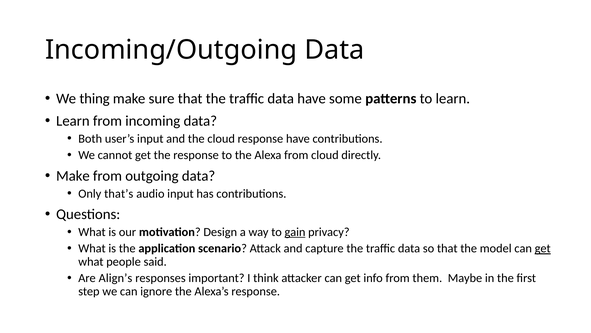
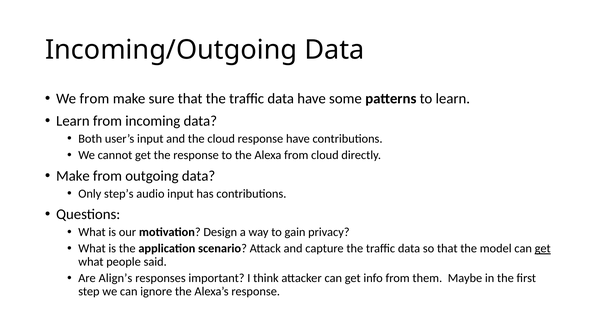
We thing: thing -> from (94, 99)
that’s: that’s -> step’s (119, 193)
gain underline: present -> none (295, 232)
